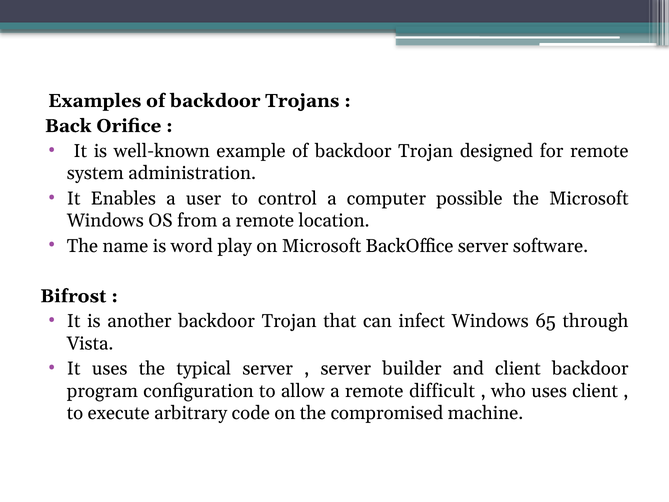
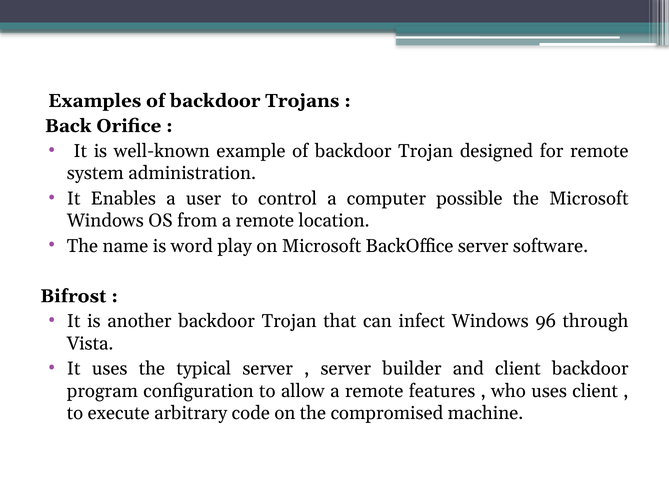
65: 65 -> 96 (546, 321)
difficult: difficult -> features (442, 391)
